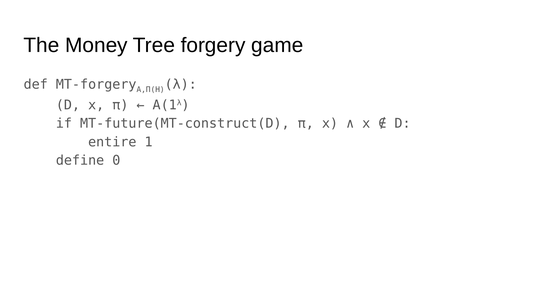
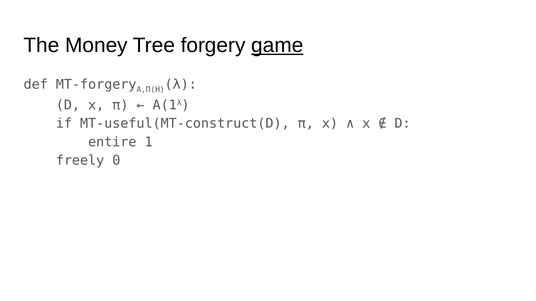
game underline: none -> present (277, 45)
MT-future(MT-construct(D: MT-future(MT-construct(D -> MT-useful(MT-construct(D (185, 124)
define: define -> freely (80, 161)
